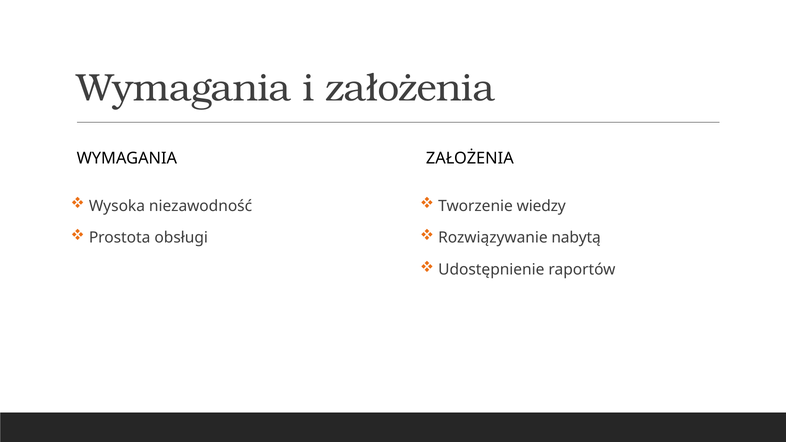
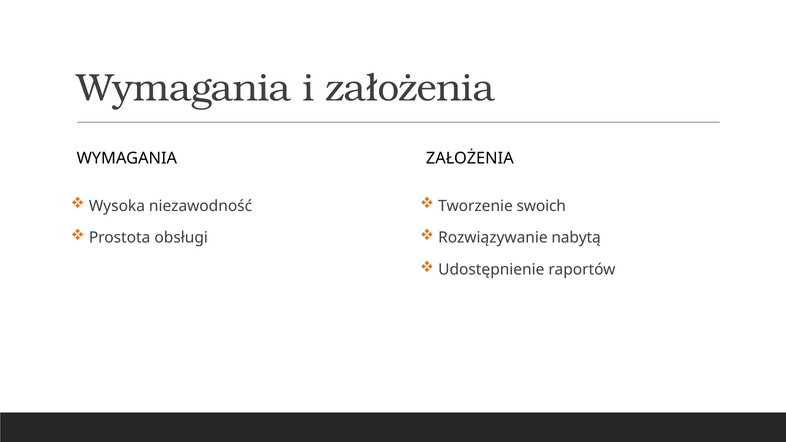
wiedzy: wiedzy -> swoich (541, 206)
